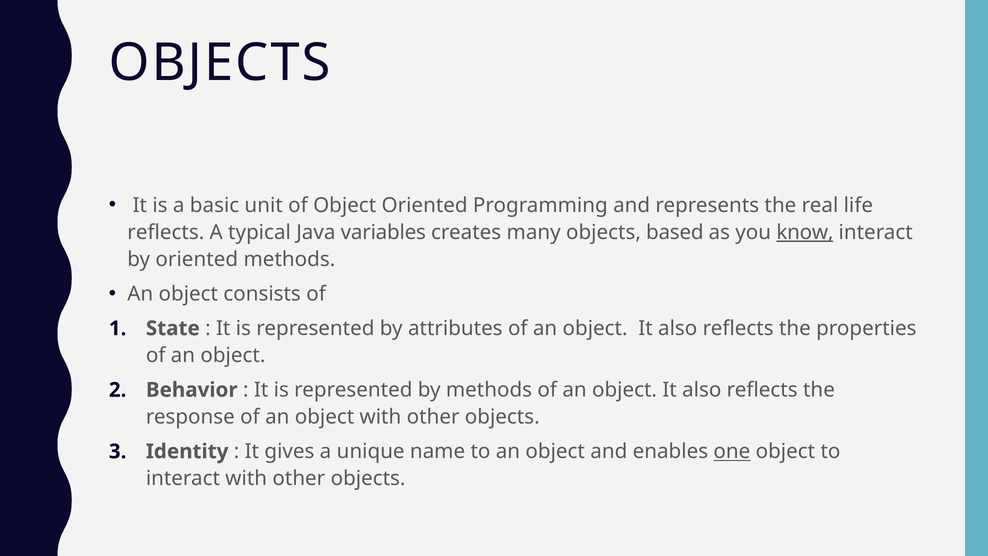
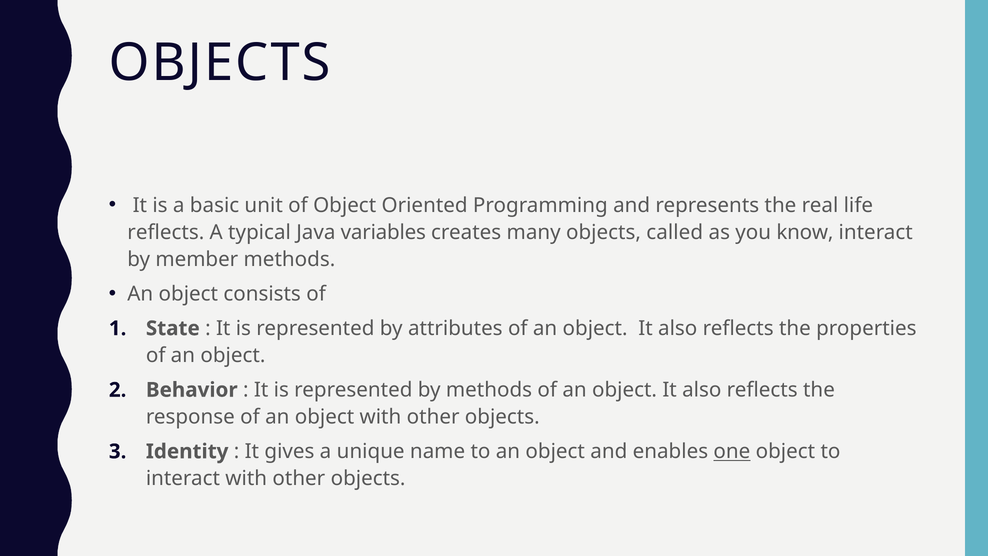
based: based -> called (675, 232)
know underline: present -> none (805, 232)
by oriented: oriented -> member (197, 260)
